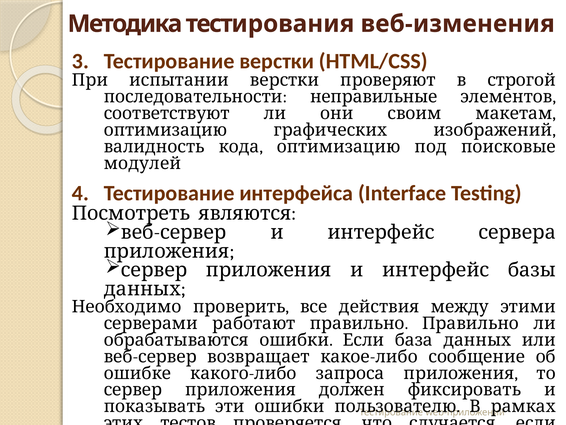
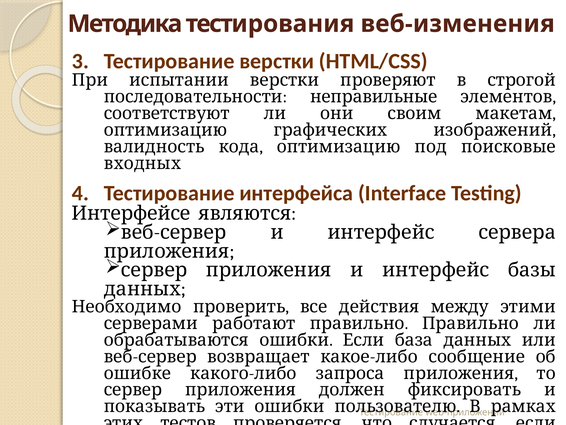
модулей: модулей -> входных (142, 163)
Посмотреть: Посмотреть -> Интерфейсе (131, 213)
